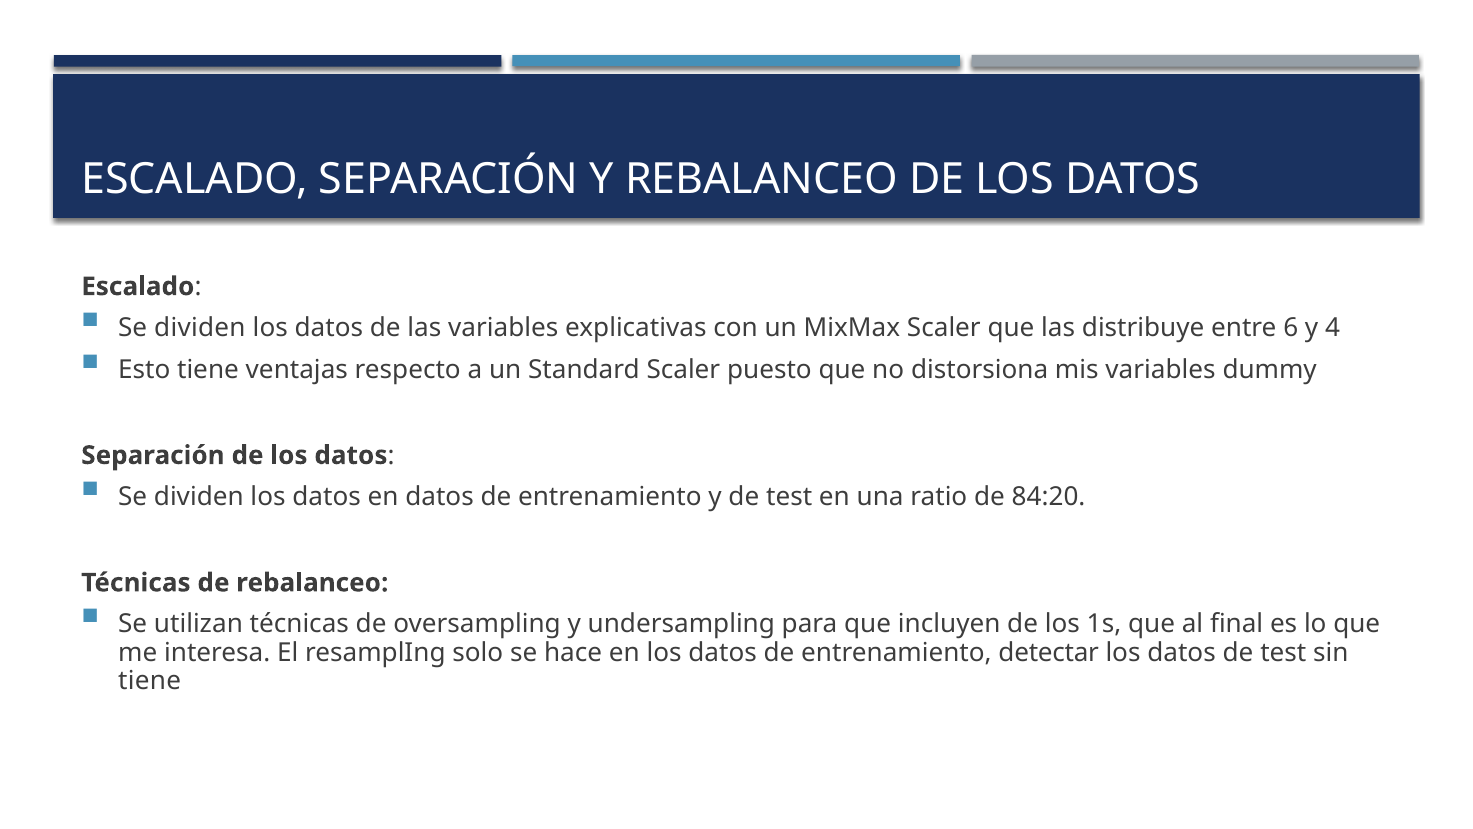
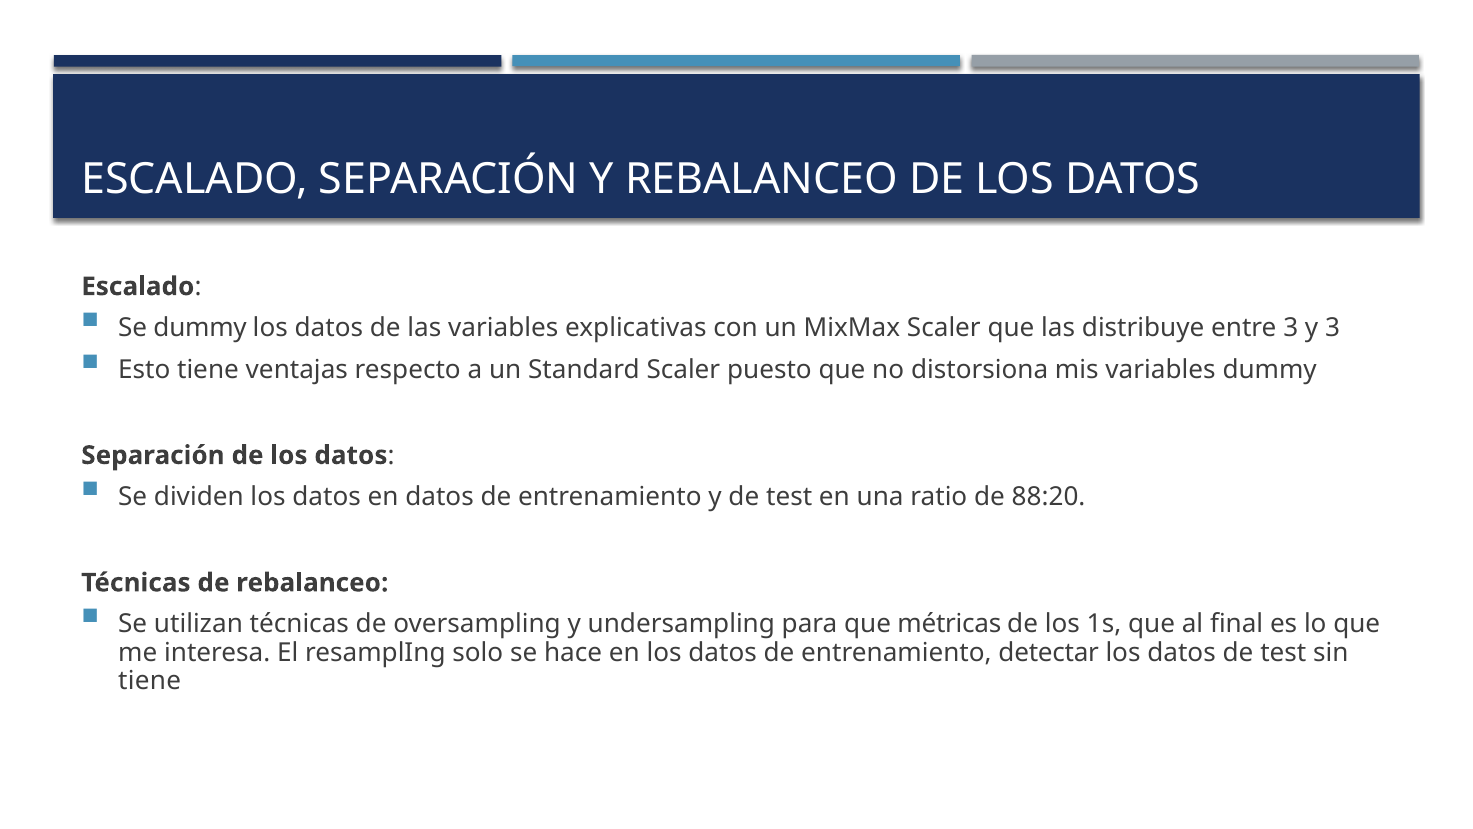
dividen: dividen -> dummy (200, 328)
entre 6: 6 -> 3 (1291, 328)
y 4: 4 -> 3 (1333, 328)
84:20: 84:20 -> 88:20 (1049, 497)
incluyen: incluyen -> métricas (949, 624)
